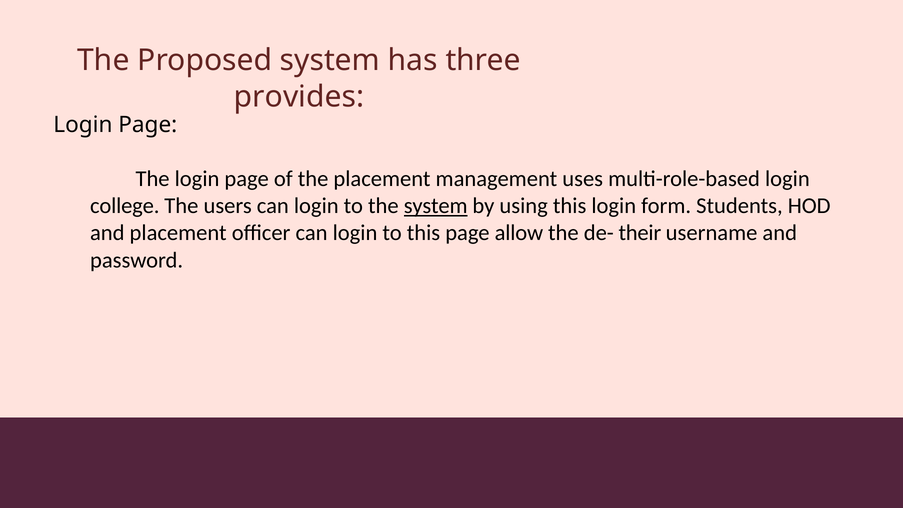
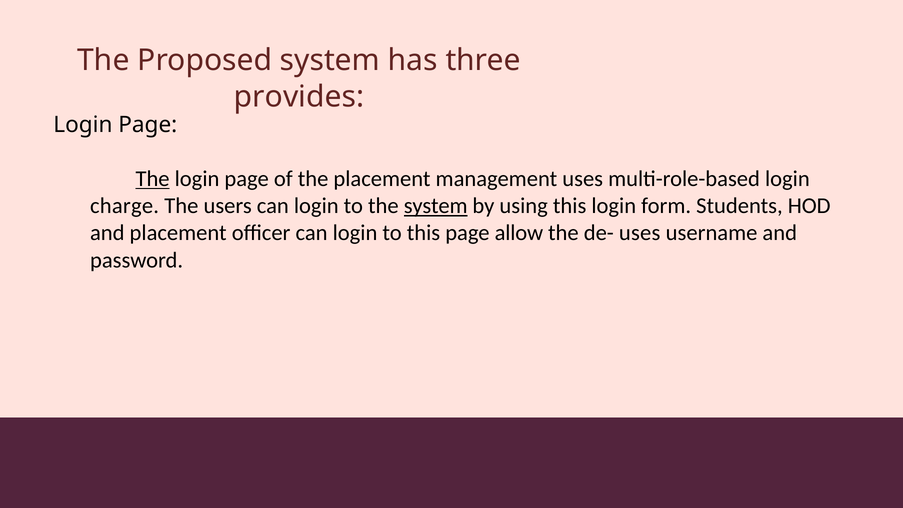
The underline: none -> present (153, 179)
college: college -> charge (125, 206)
de- their: their -> uses (640, 233)
